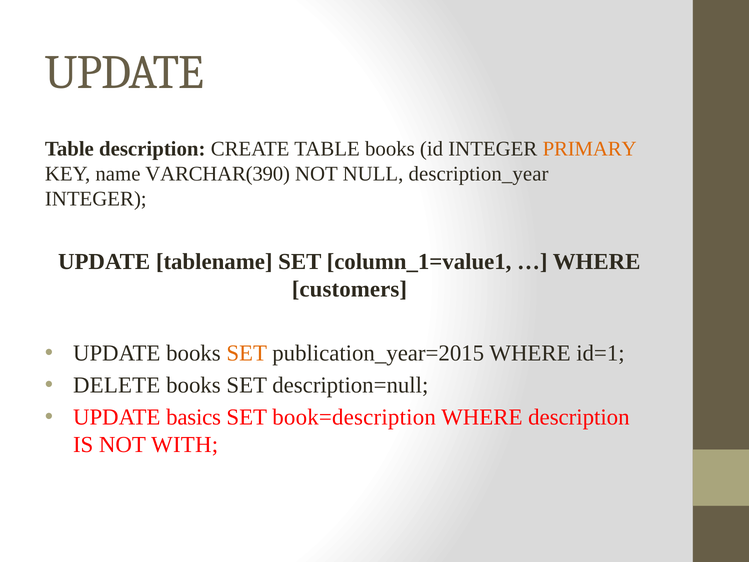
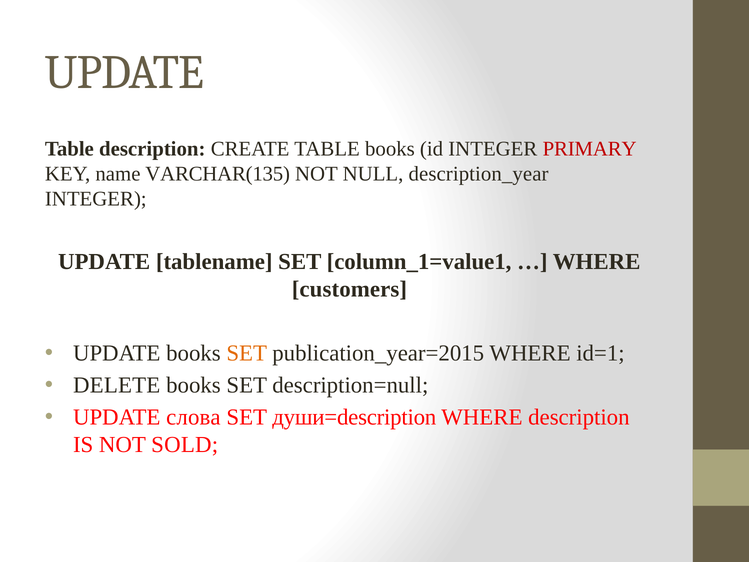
PRIMARY colour: orange -> red (590, 149)
VARCHAR(390: VARCHAR(390 -> VARCHAR(135 (218, 174)
basics: basics -> слова (193, 417)
book=description: book=description -> души=description (354, 417)
WITH: WITH -> SOLD (185, 445)
